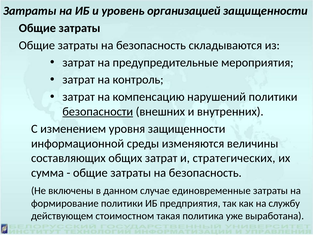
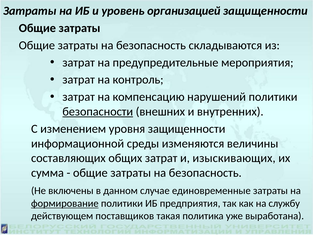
стратегических: стратегических -> изыскивающих (234, 158)
формирование underline: none -> present (65, 203)
стоимостном: стоимостном -> поставщиков (125, 216)
